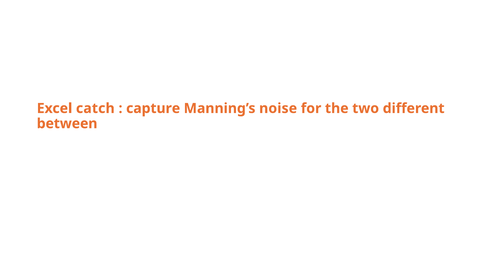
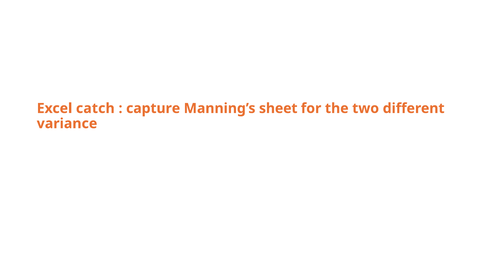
noise: noise -> sheet (278, 108)
between: between -> variance (67, 124)
